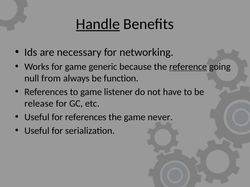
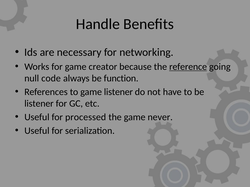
Handle underline: present -> none (98, 24)
generic: generic -> creator (103, 67)
from: from -> code (51, 78)
release: release -> listener (39, 104)
for references: references -> processed (86, 117)
